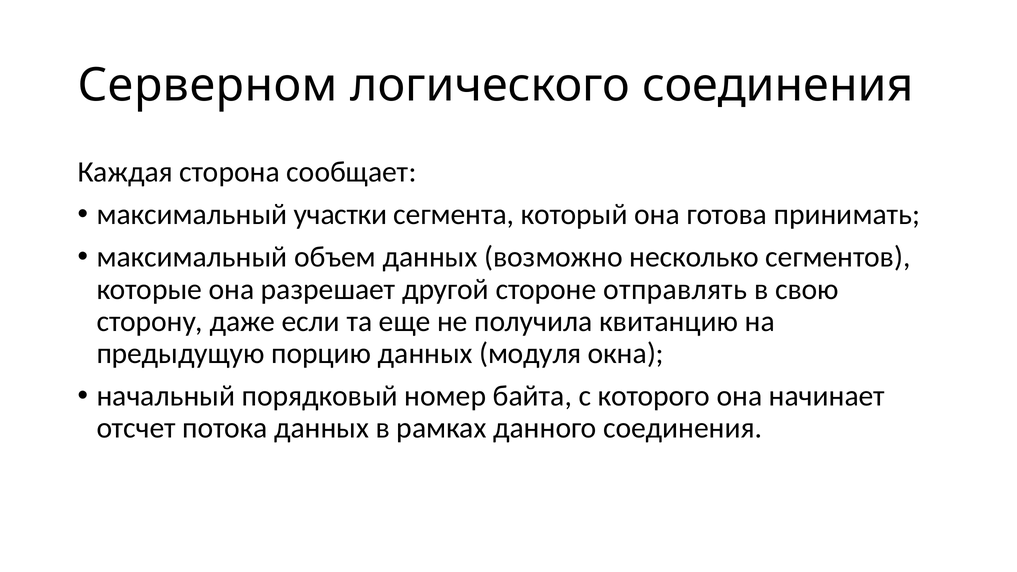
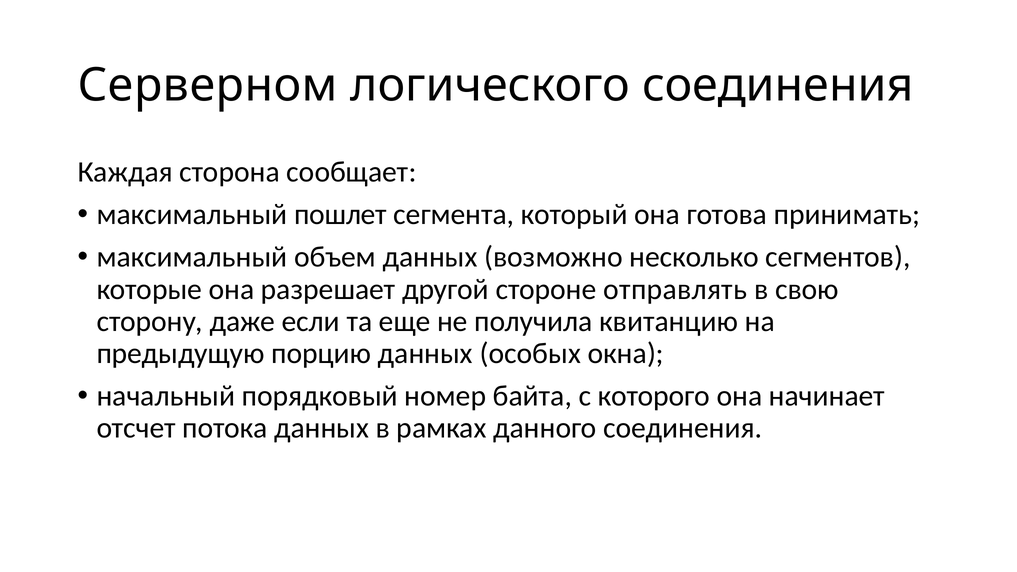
участки: участки -> пошлет (341, 215)
модуля: модуля -> особых (530, 353)
